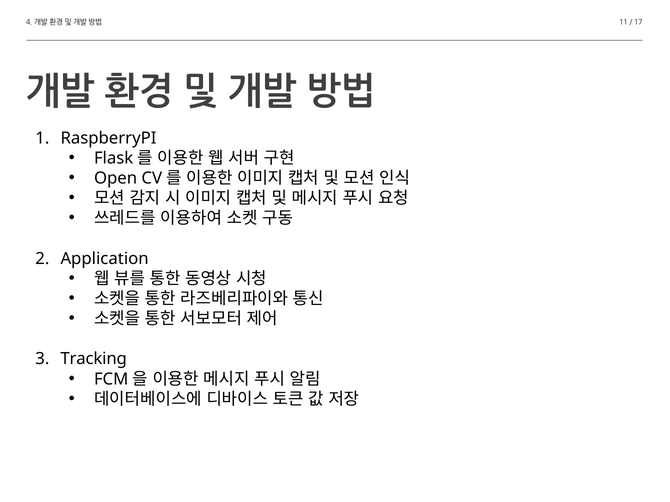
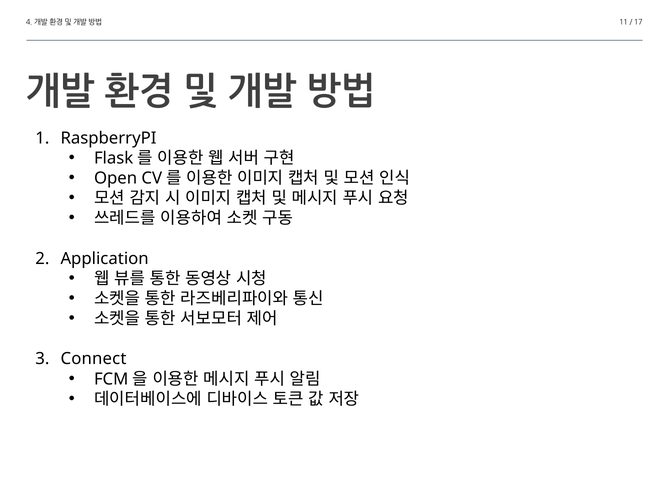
Tracking: Tracking -> Connect (94, 359)
